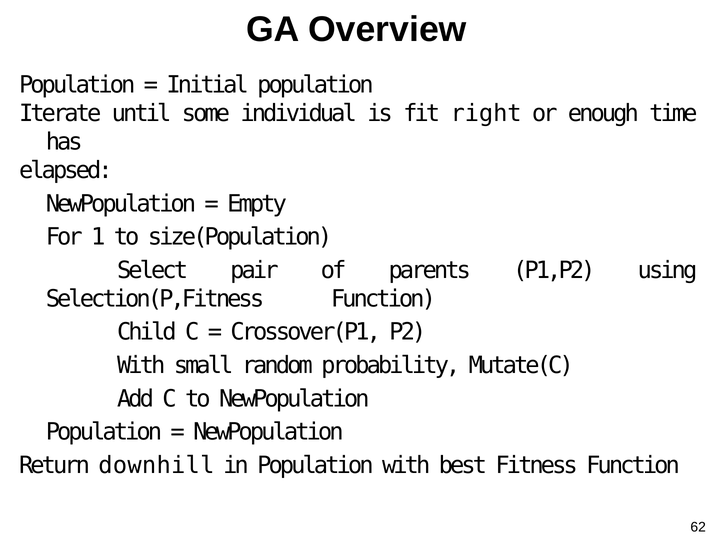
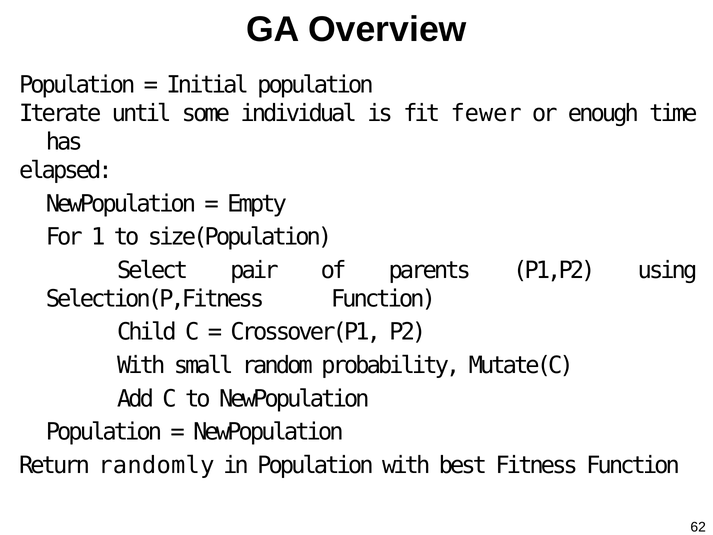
right: right -> fewer (486, 113)
downhill: downhill -> randomly (156, 465)
